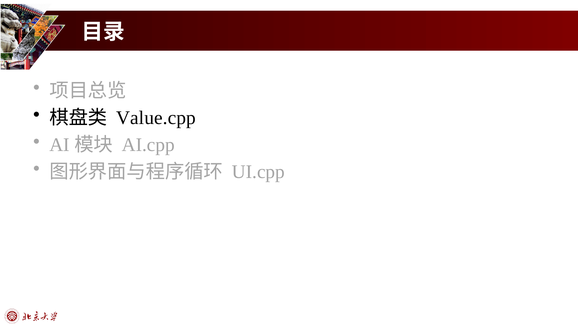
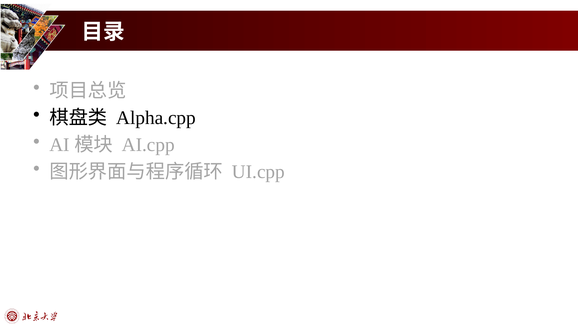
Value.cpp: Value.cpp -> Alpha.cpp (156, 118)
